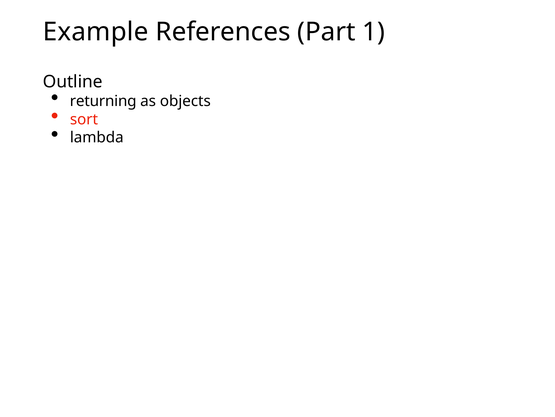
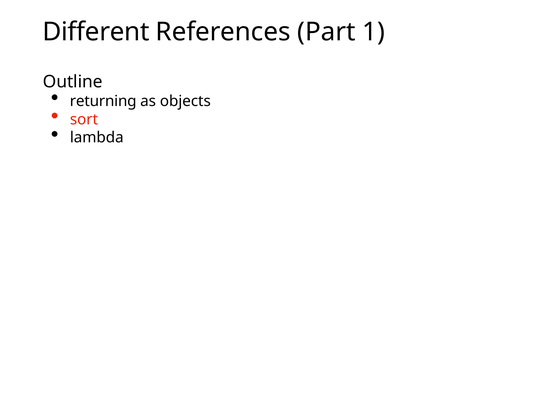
Example: Example -> Different (96, 32)
